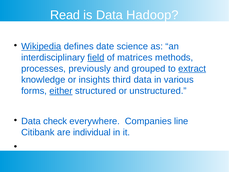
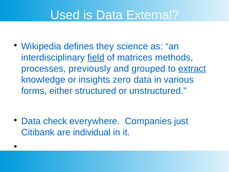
Read: Read -> Used (65, 15)
Hadoop: Hadoop -> External (152, 15)
Wikipedia underline: present -> none (41, 46)
date: date -> they (105, 46)
third: third -> zero (122, 80)
either underline: present -> none (61, 91)
line: line -> just (181, 121)
